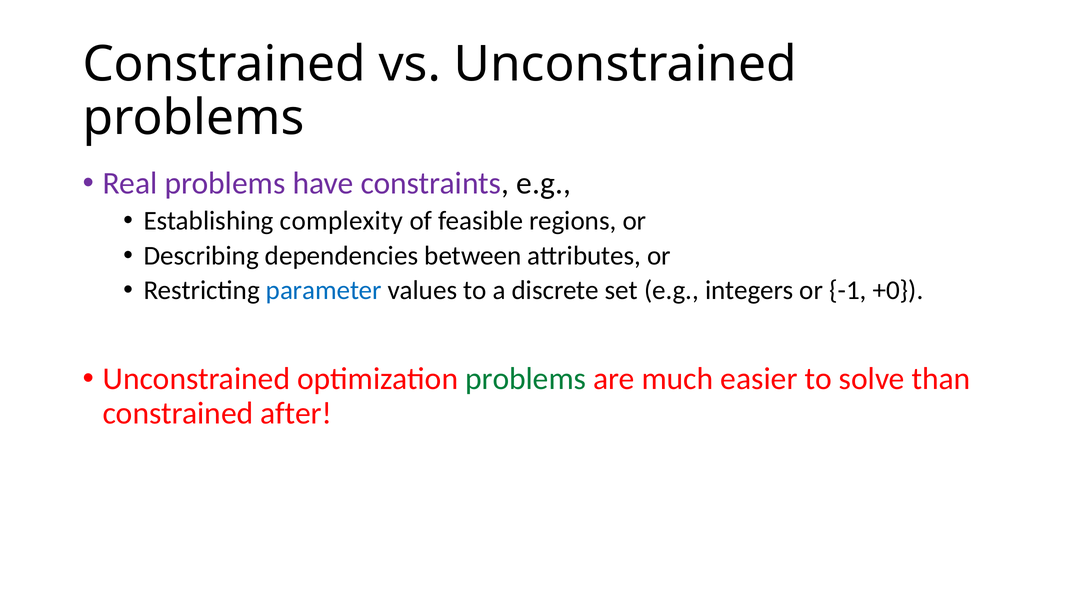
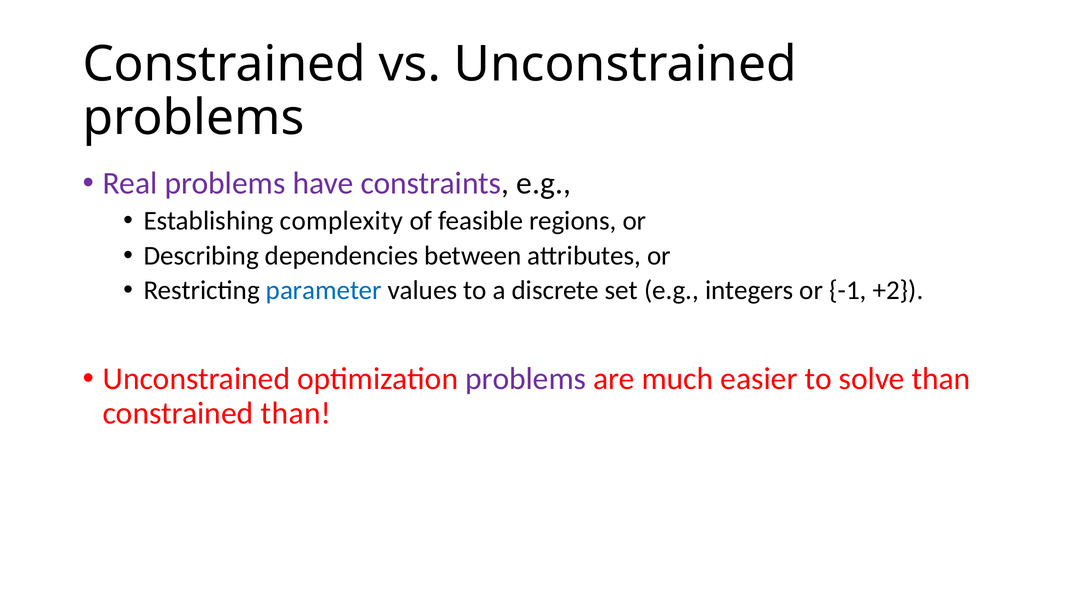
+0: +0 -> +2 (898, 290)
problems colour: green -> purple (526, 379)
constrained after: after -> than (296, 413)
